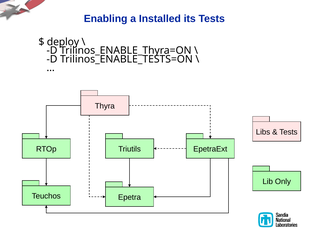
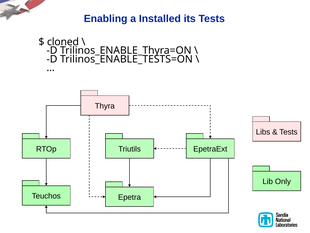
deploy: deploy -> cloned (63, 42)
